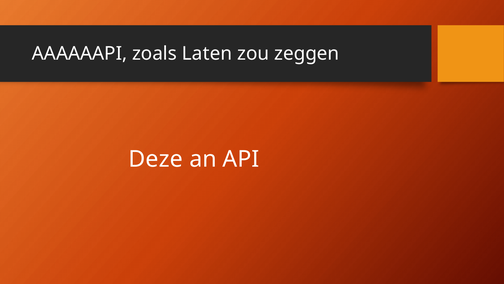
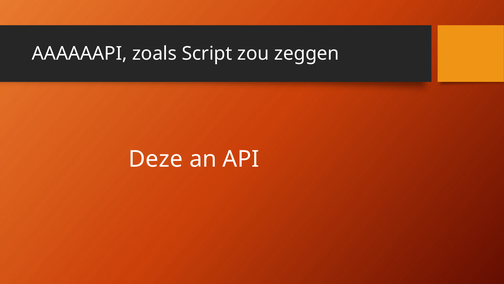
Laten: Laten -> Script (207, 53)
